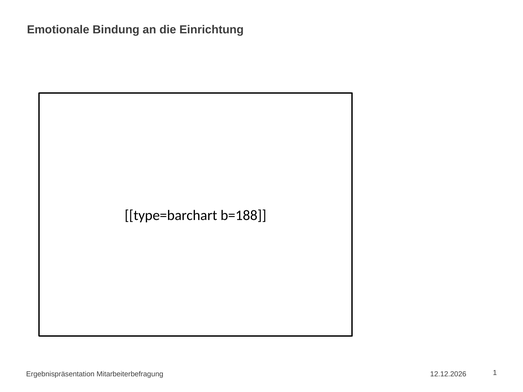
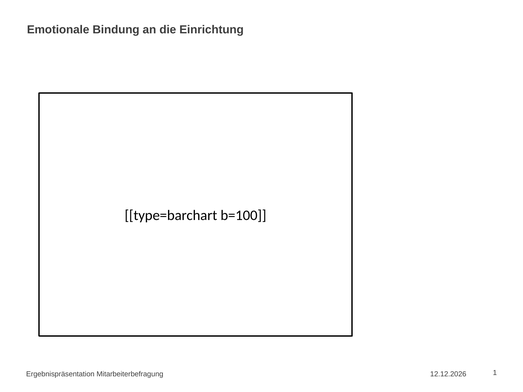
b=188: b=188 -> b=100 (243, 216)
